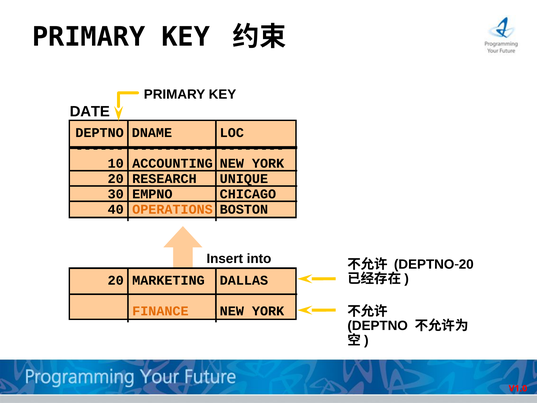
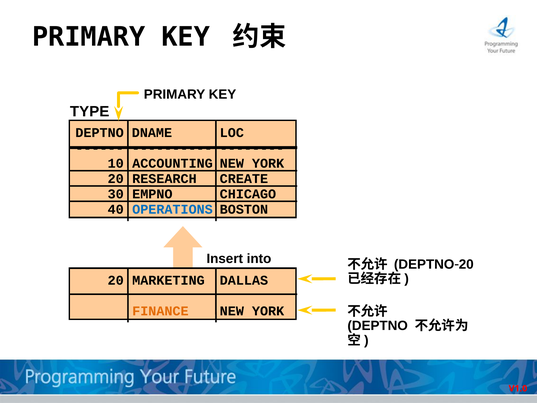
DATE: DATE -> TYPE (90, 112)
UNIQUE: UNIQUE -> CREATE (244, 179)
OPERATIONS colour: orange -> blue (172, 209)
